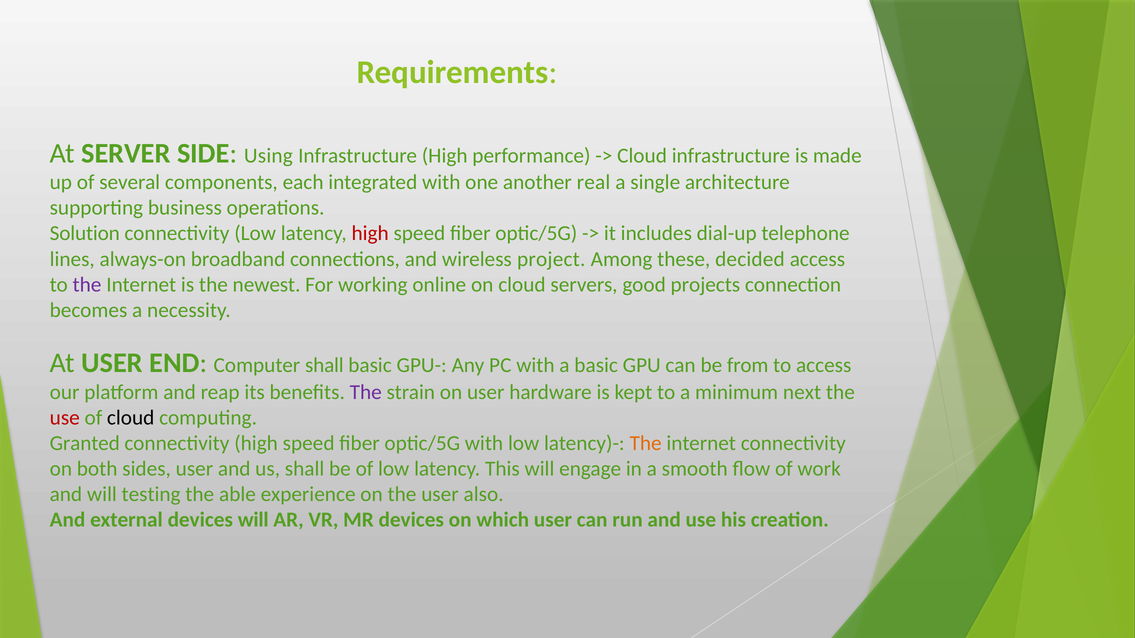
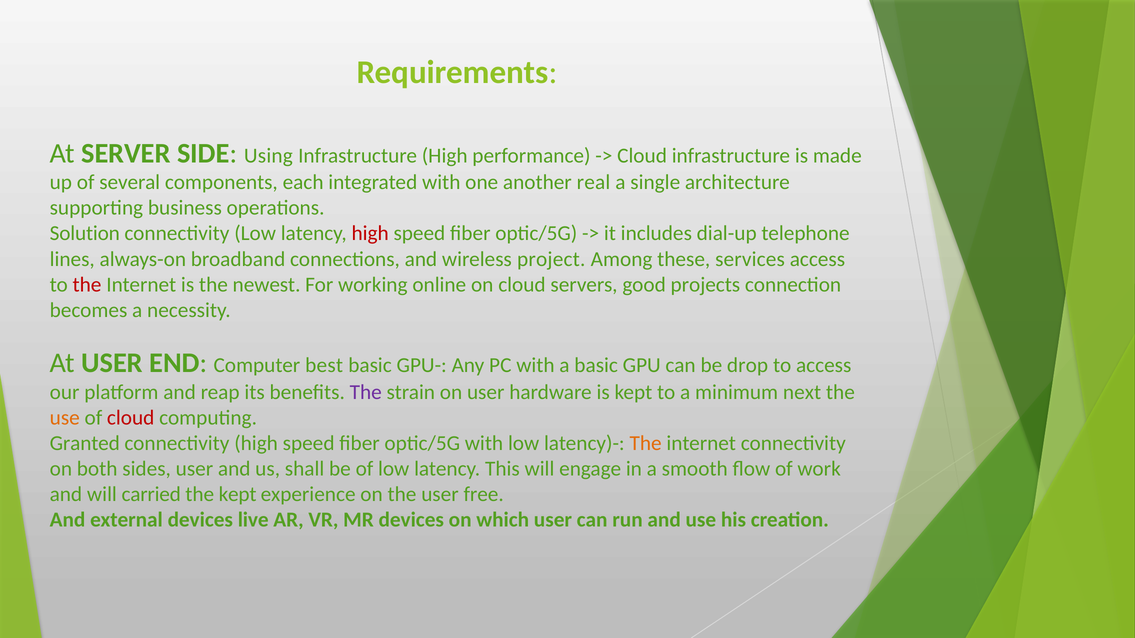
decided: decided -> services (750, 259)
the colour: purple -> red (87, 285)
Computer shall: shall -> best (324, 366)
from: from -> drop (748, 366)
use colour: red -> orange (65, 418)
cloud colour: black -> red (131, 418)
testing: testing -> carried (151, 495)
the able: able -> kept (238, 495)
also: also -> free (484, 495)
devices will: will -> live (253, 520)
